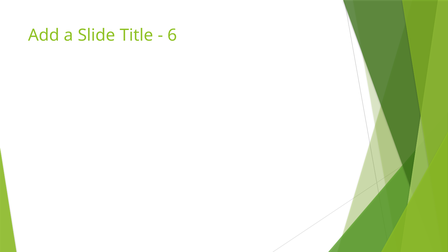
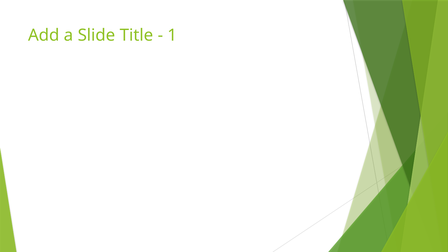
6: 6 -> 1 (172, 35)
